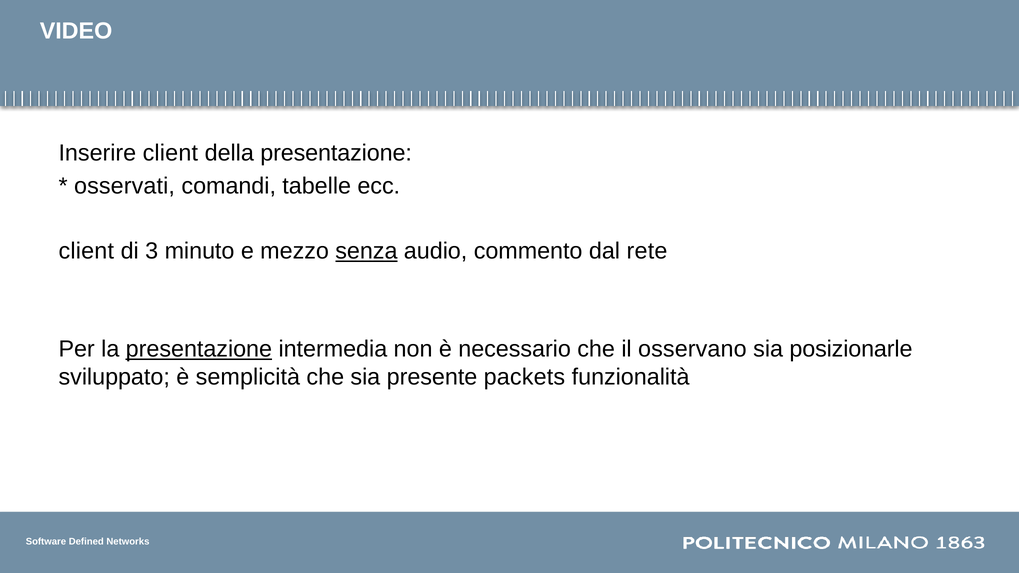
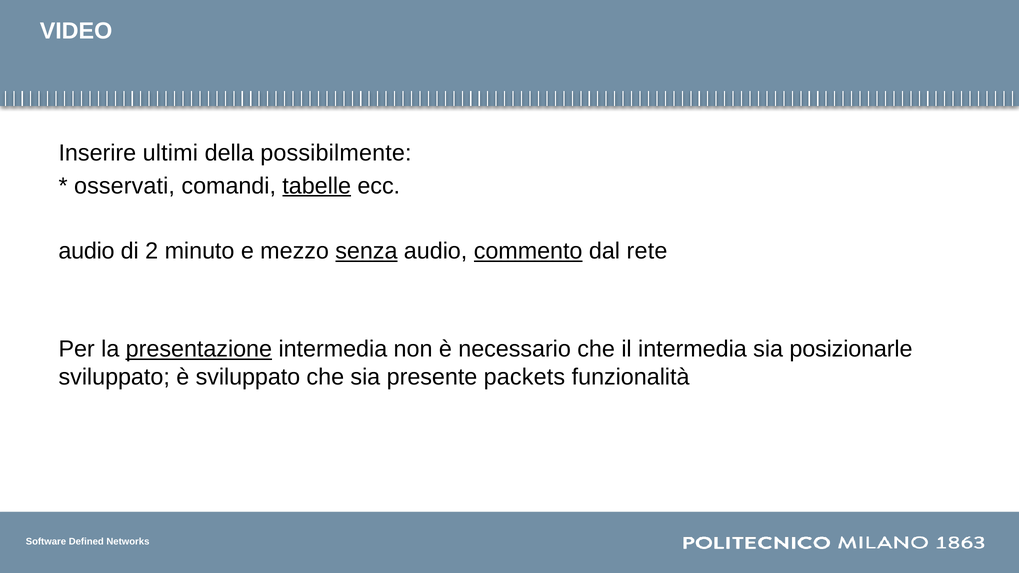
Inserire client: client -> ultimi (170, 153)
della presentazione: presentazione -> possibilmente (336, 153)
tabelle underline: none -> present (317, 186)
client: client -> audio (86, 251)
3: 3 -> 2 (152, 251)
commento underline: none -> present (528, 251)
il osservano: osservano -> intermedia (692, 349)
è semplicità: semplicità -> sviluppato (248, 377)
